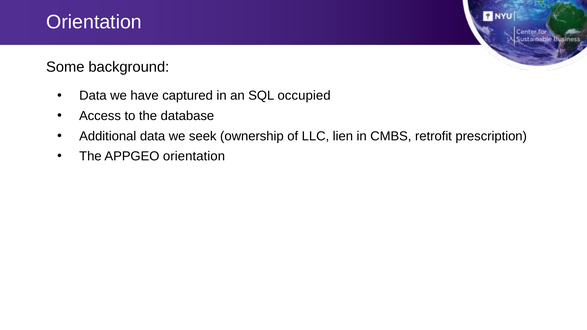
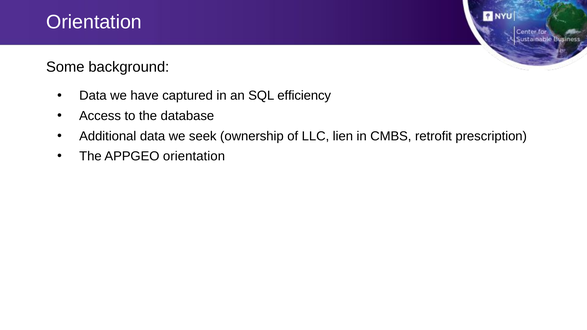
occupied: occupied -> efficiency (304, 96)
